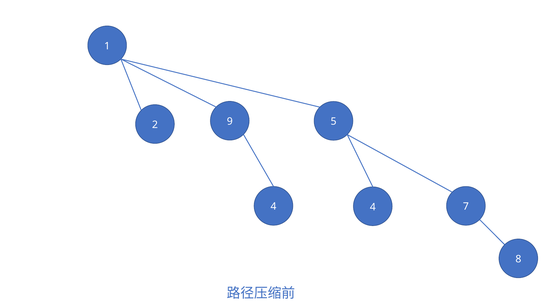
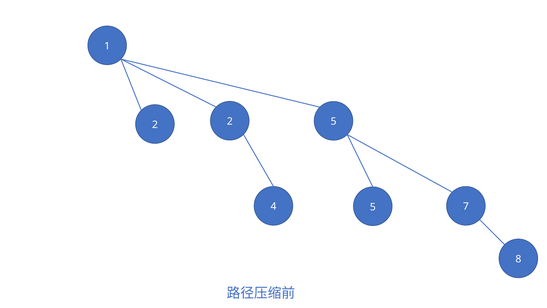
2 9: 9 -> 2 (230, 121)
4 4: 4 -> 5 (373, 207)
